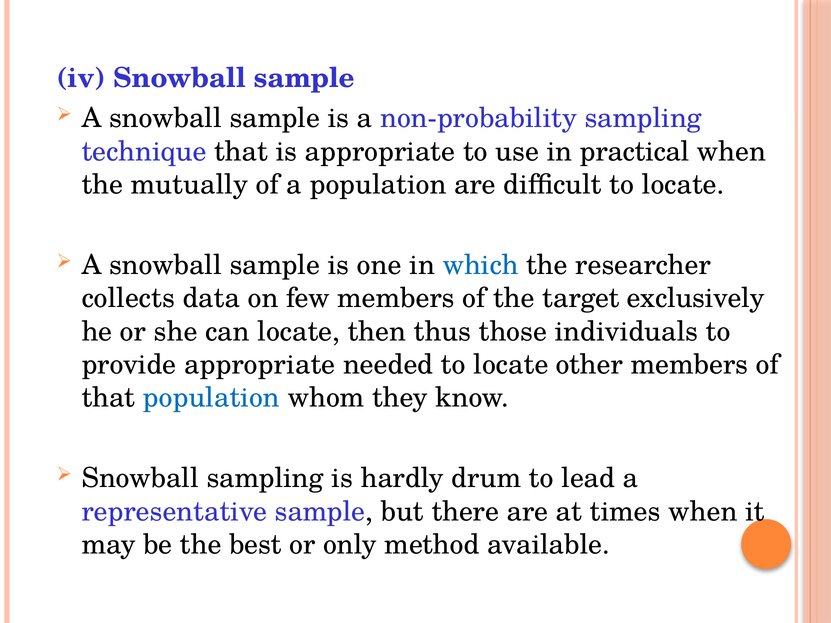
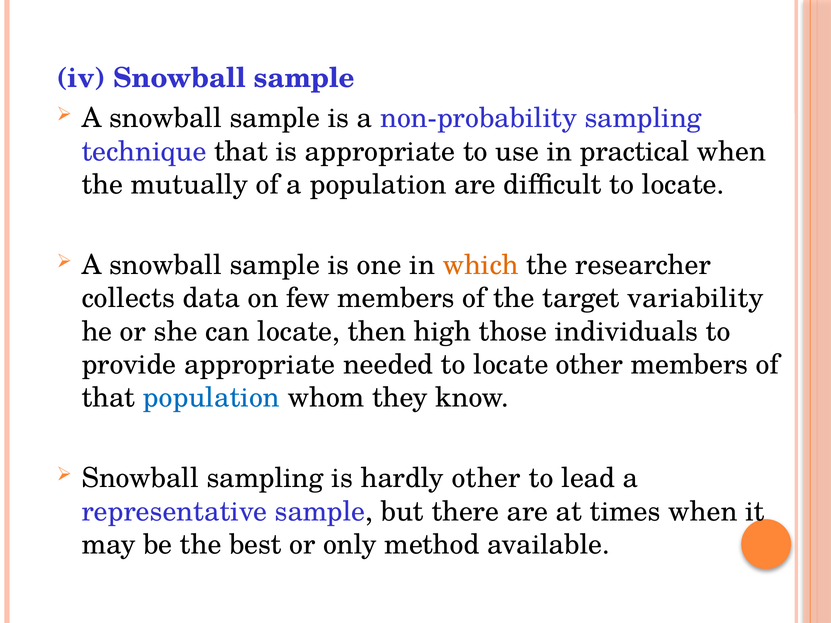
which colour: blue -> orange (481, 265)
exclusively: exclusively -> variability (696, 298)
thus: thus -> high (443, 332)
hardly drum: drum -> other (486, 478)
